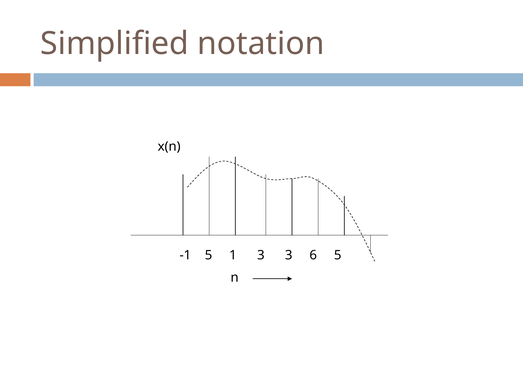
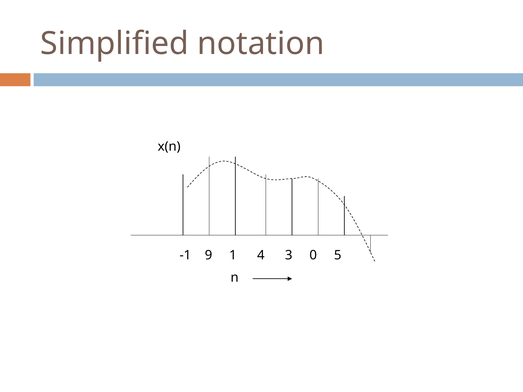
-1 5: 5 -> 9 (209, 255)
1 3: 3 -> 4 (261, 255)
6: 6 -> 0 (313, 255)
